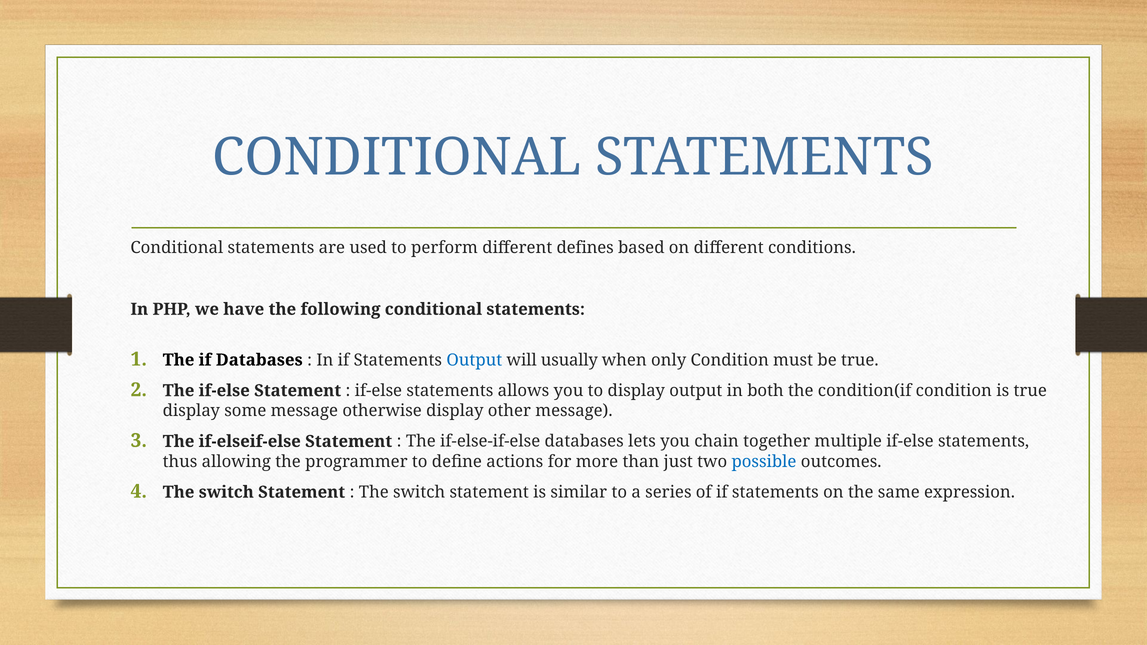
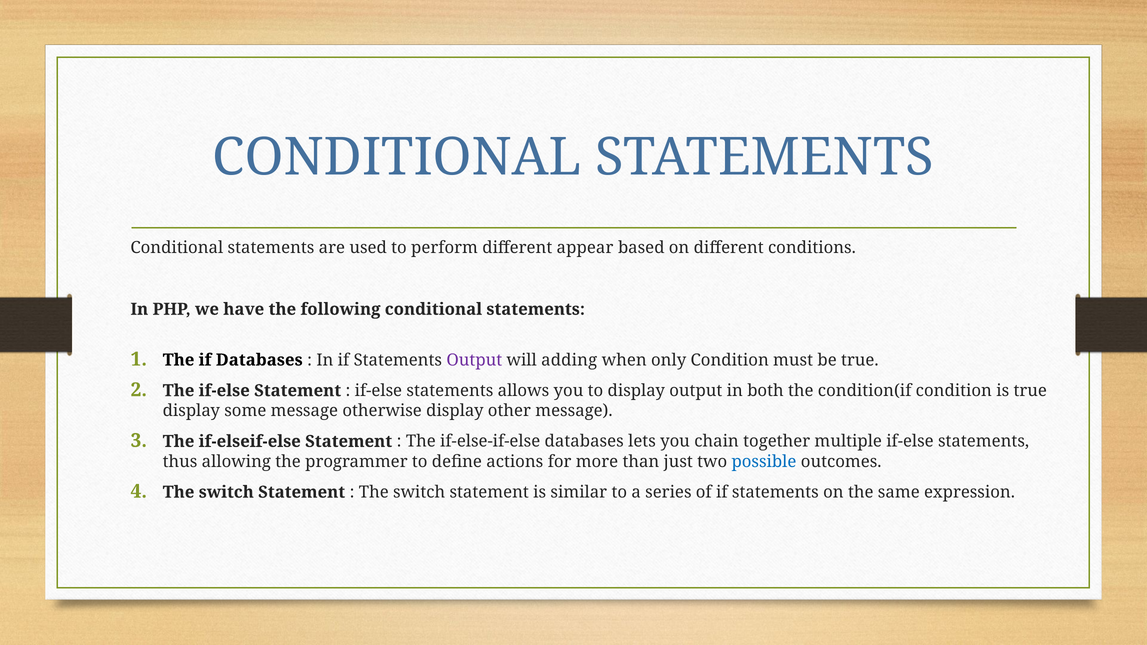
defines: defines -> appear (585, 248)
Output colour: blue -> purple (474, 360)
usually: usually -> adding (569, 360)
